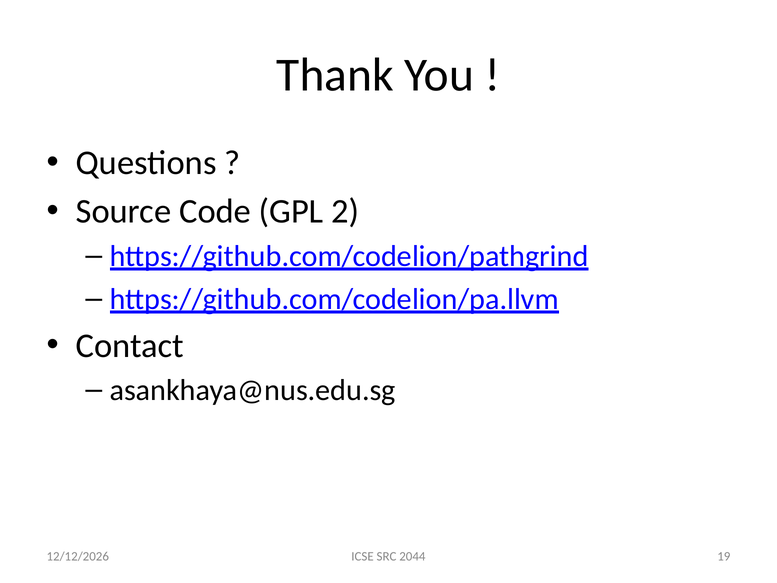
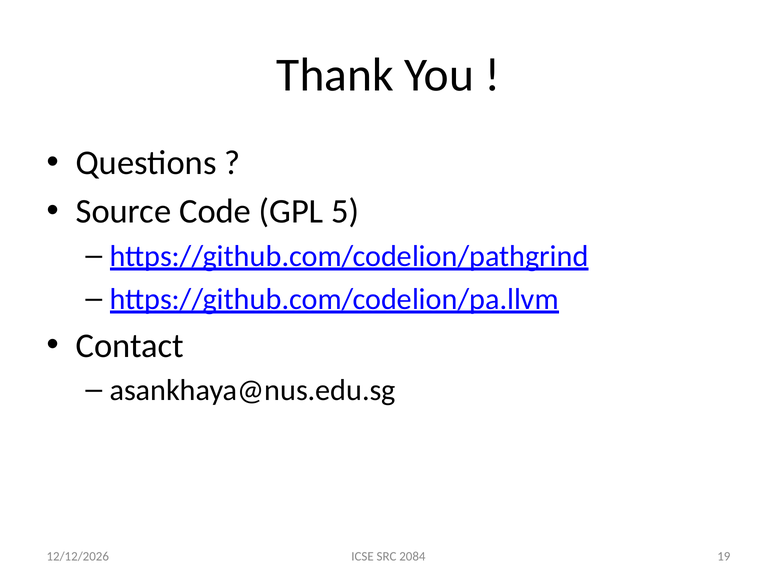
2: 2 -> 5 (345, 211)
2044: 2044 -> 2084 (412, 556)
